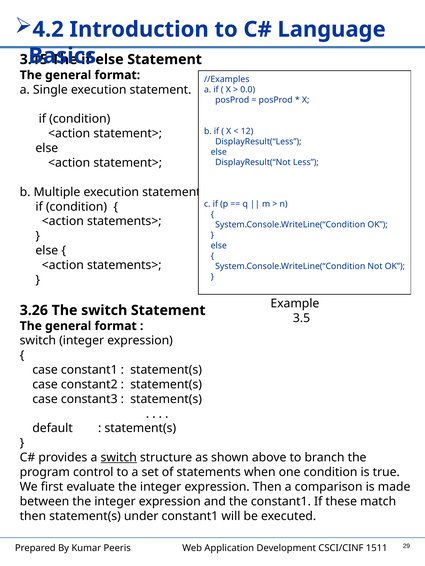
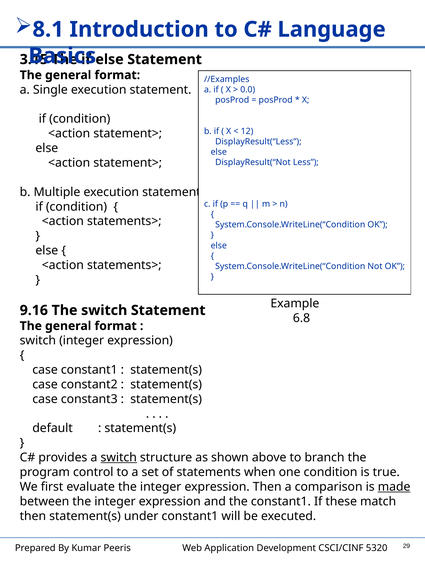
4.2: 4.2 -> 8.1 (48, 29)
3.26: 3.26 -> 9.16 (34, 311)
3.5: 3.5 -> 6.8 (301, 319)
made underline: none -> present (394, 487)
1511: 1511 -> 5320 (377, 549)
